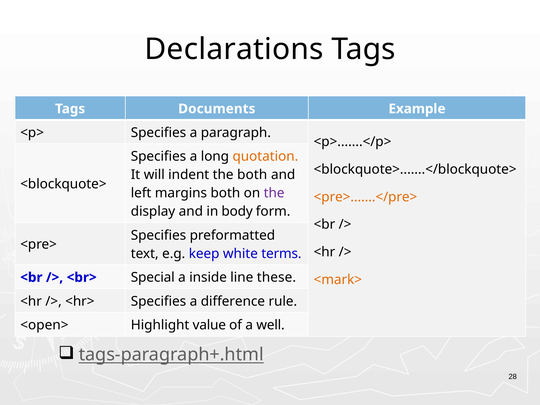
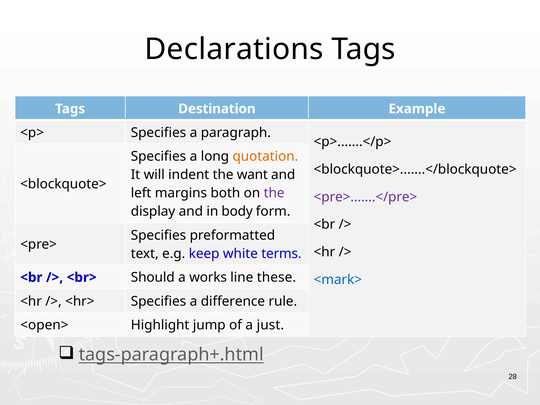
Documents: Documents -> Destination (217, 109)
the both: both -> want (252, 175)
<pre>.......</pre> colour: orange -> purple (365, 197)
Special: Special -> Should (153, 277)
inside: inside -> works (208, 277)
<mark> colour: orange -> blue (338, 280)
value: value -> jump (209, 325)
well: well -> just (270, 325)
